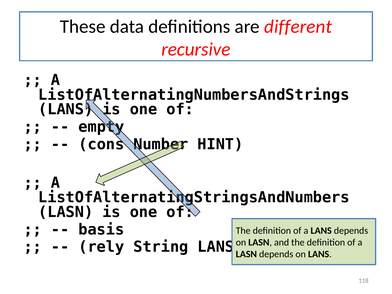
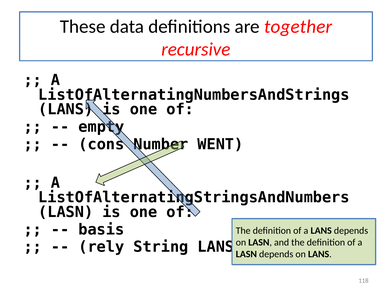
different: different -> together (298, 26)
HINT: HINT -> WENT (220, 144)
